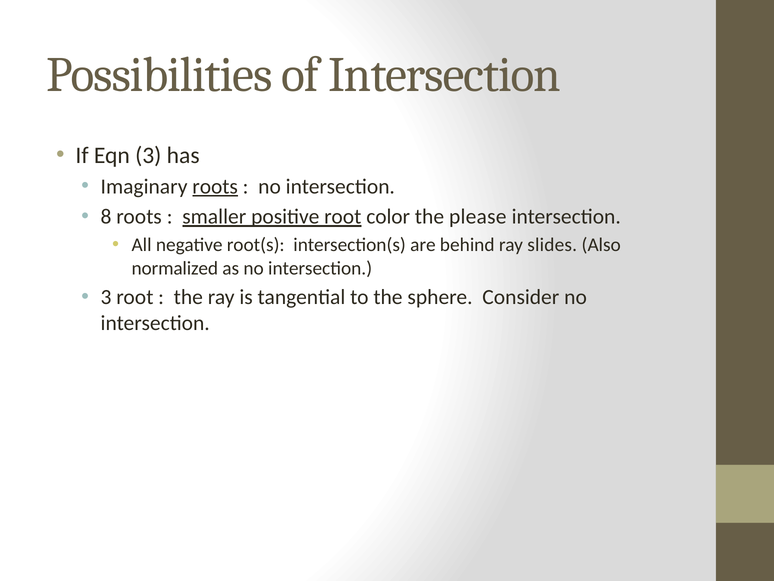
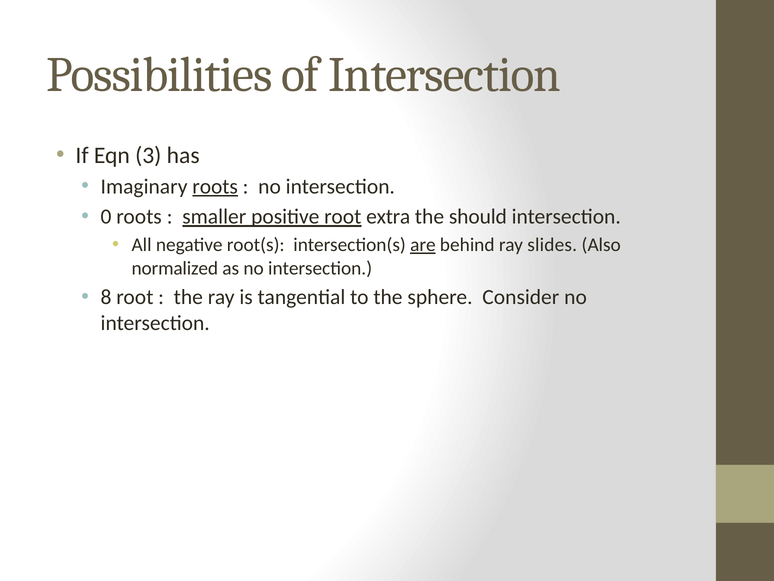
8: 8 -> 0 (106, 217)
color: color -> extra (388, 217)
please: please -> should (478, 217)
are underline: none -> present (423, 245)
3: 3 -> 8 (106, 297)
